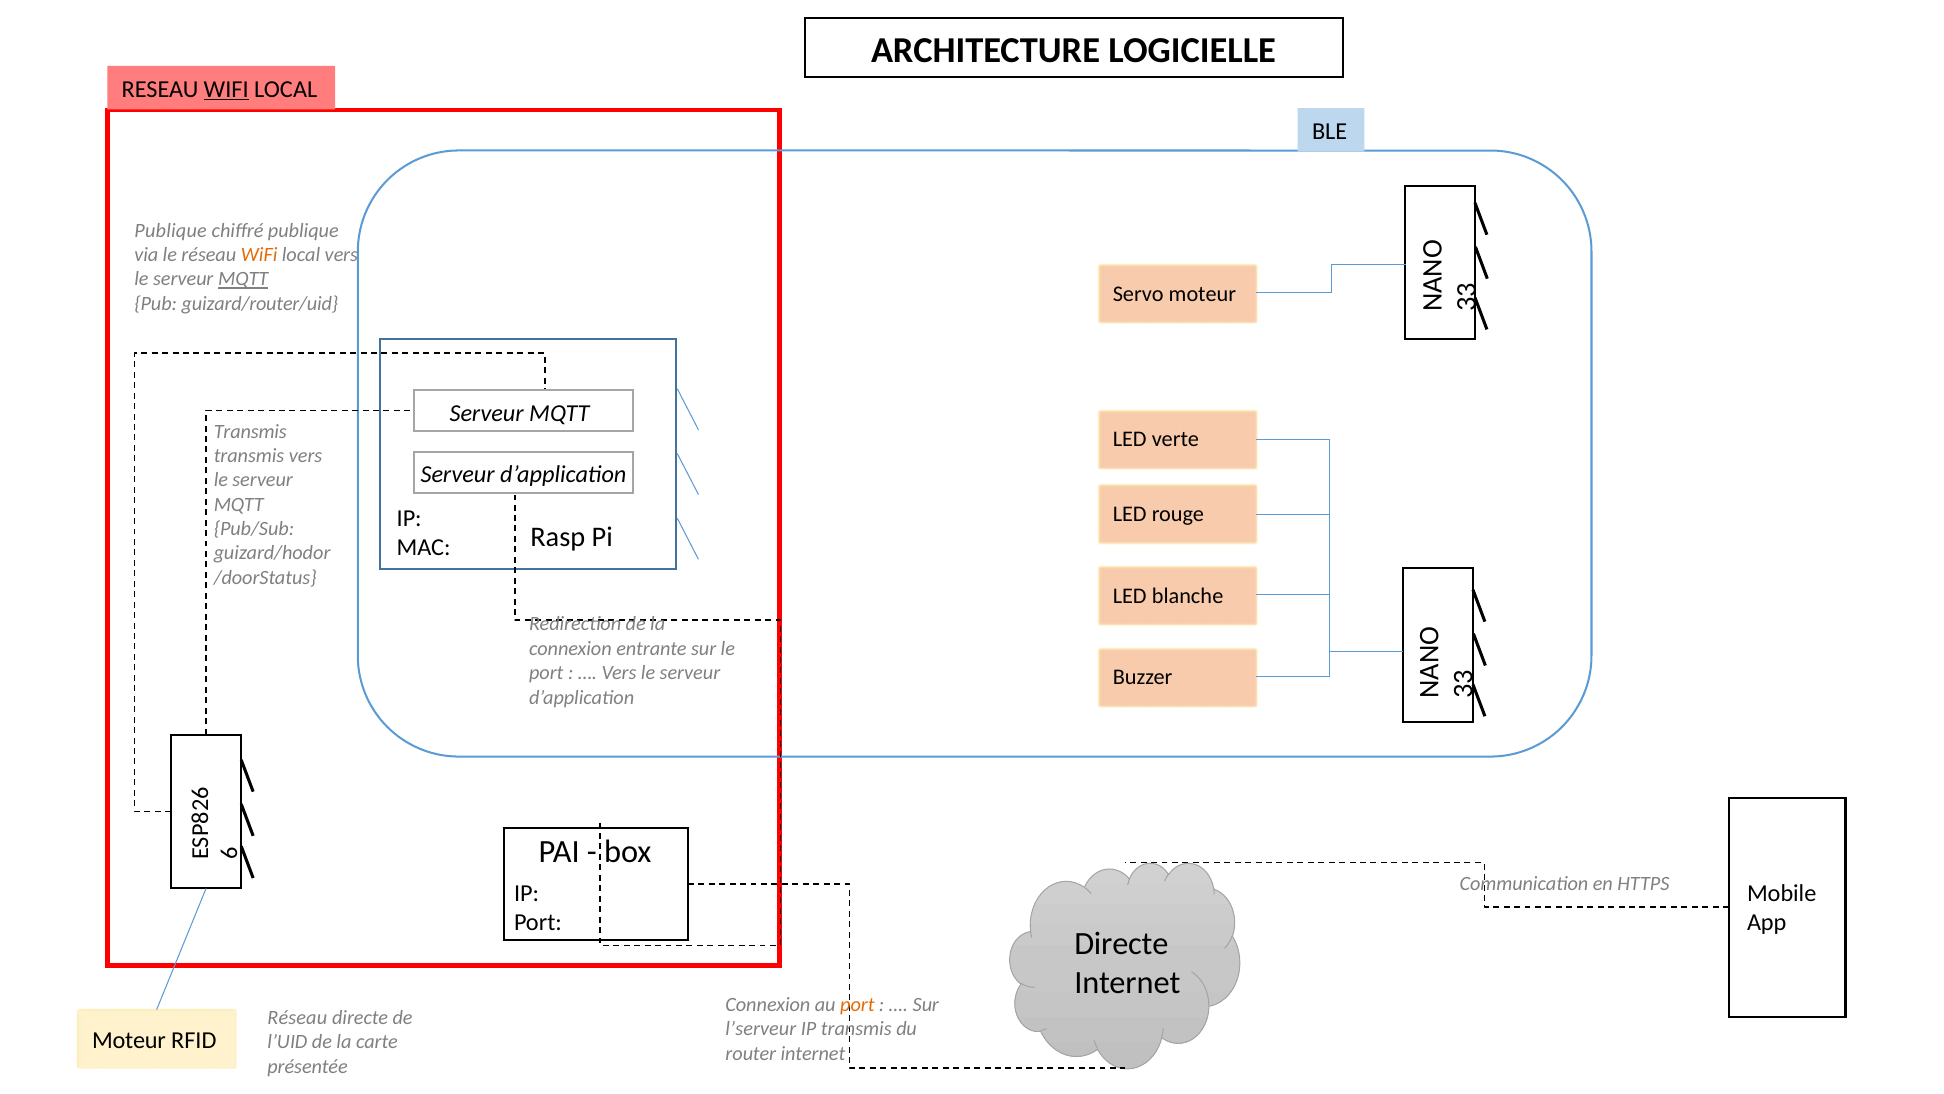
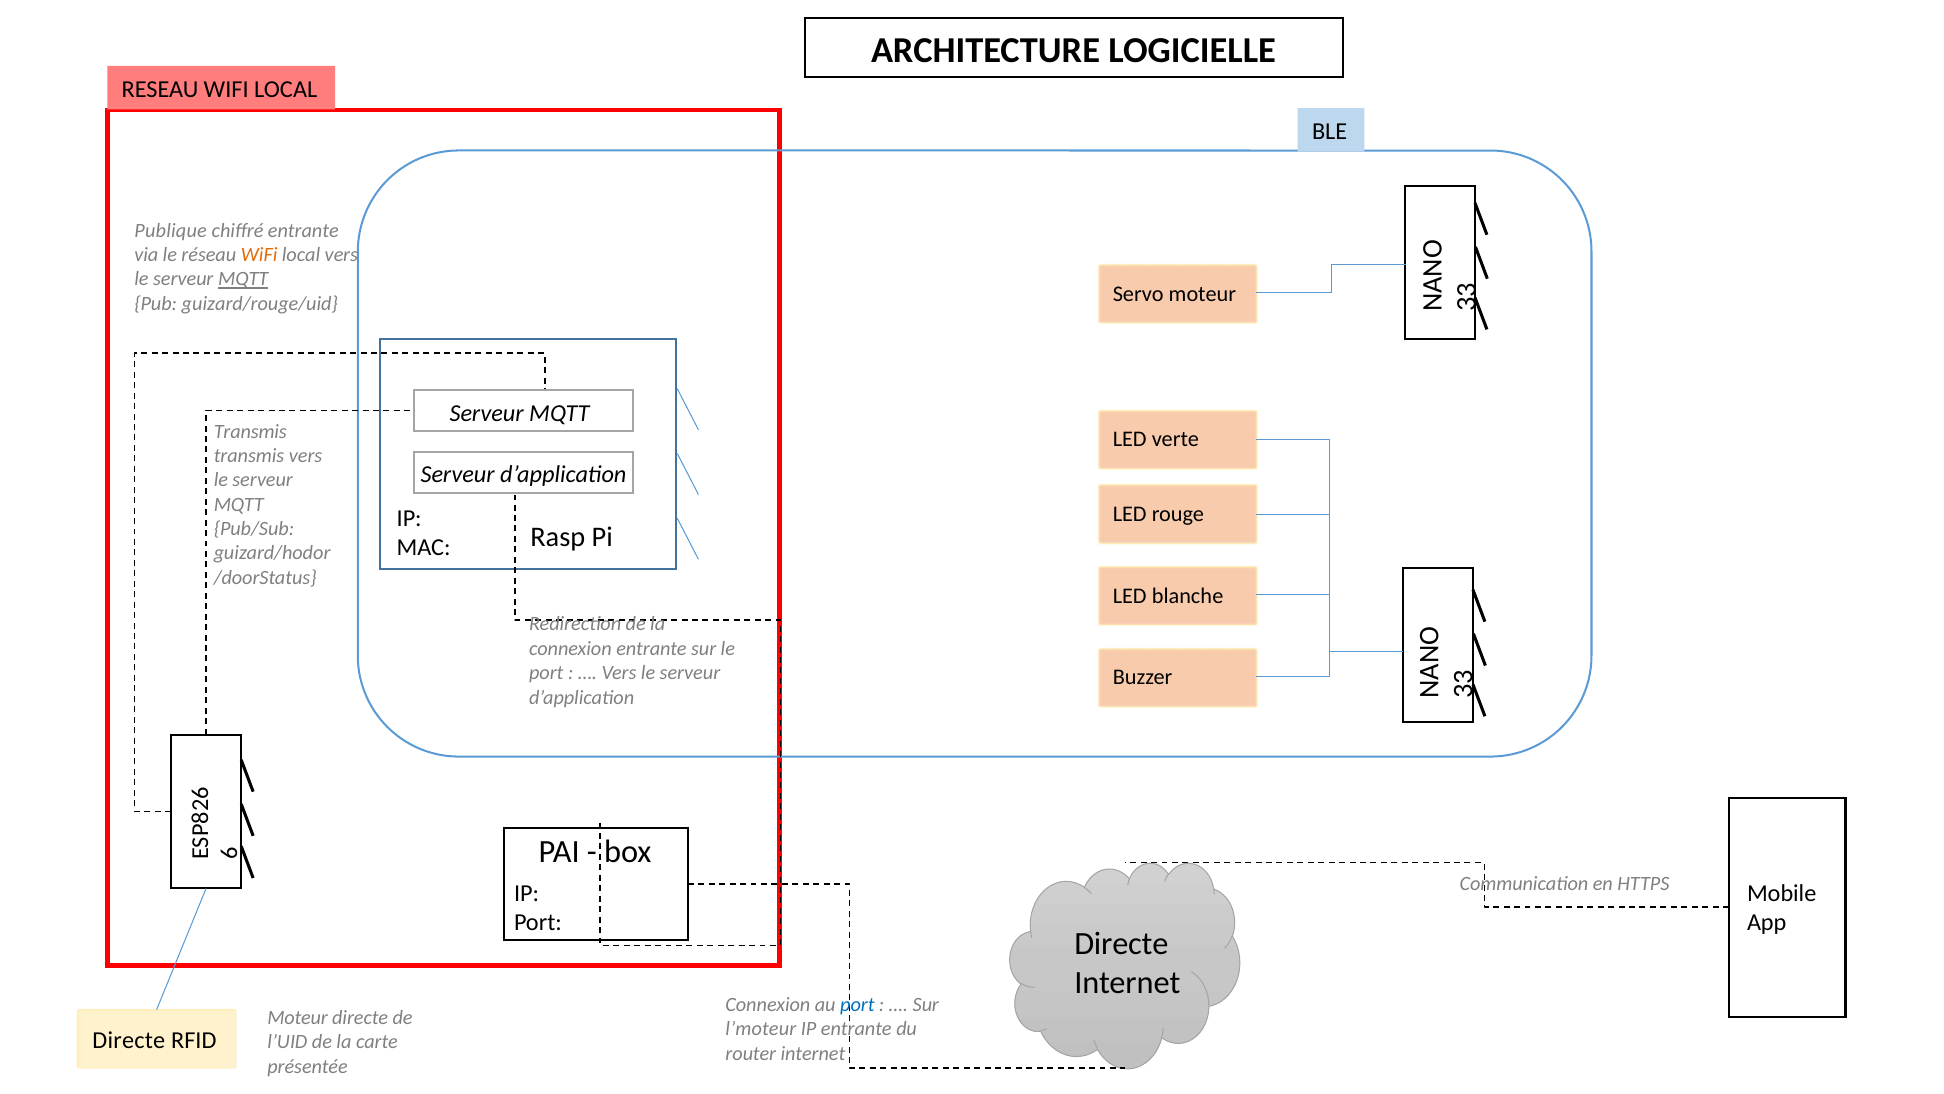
WIFI underline: present -> none (226, 89)
chiffré publique: publique -> entrante (303, 230)
guizard/router/uid: guizard/router/uid -> guizard/rouge/uid (260, 303)
port colour: orange -> blue (857, 1004)
Réseau: Réseau -> Moteur (297, 1017)
l’serveur: l’serveur -> l’moteur (761, 1028)
IP transmis: transmis -> entrante (856, 1028)
Moteur: Moteur -> Directe (129, 1040)
